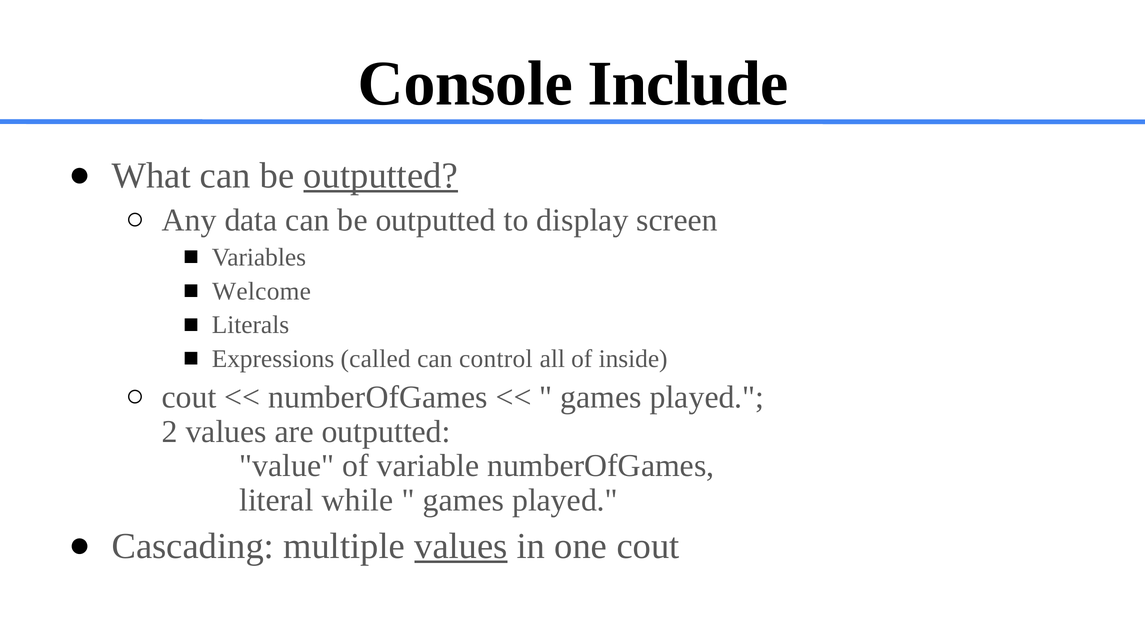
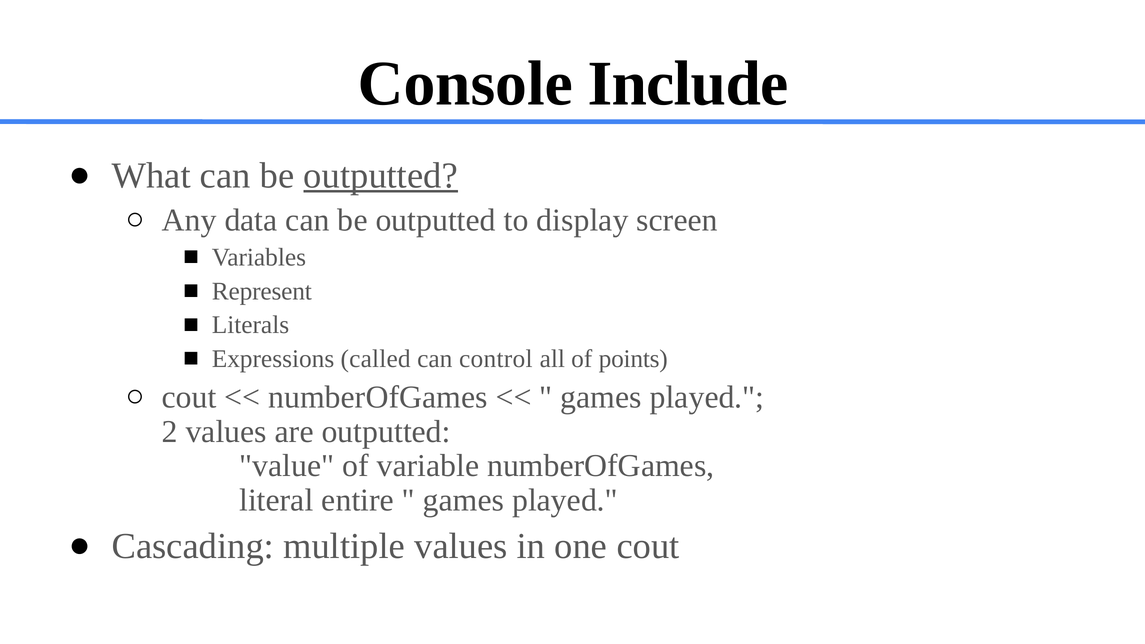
Welcome: Welcome -> Represent (262, 291)
inside: inside -> points (633, 359)
while: while -> entire (358, 500)
values underline: present -> none (461, 546)
